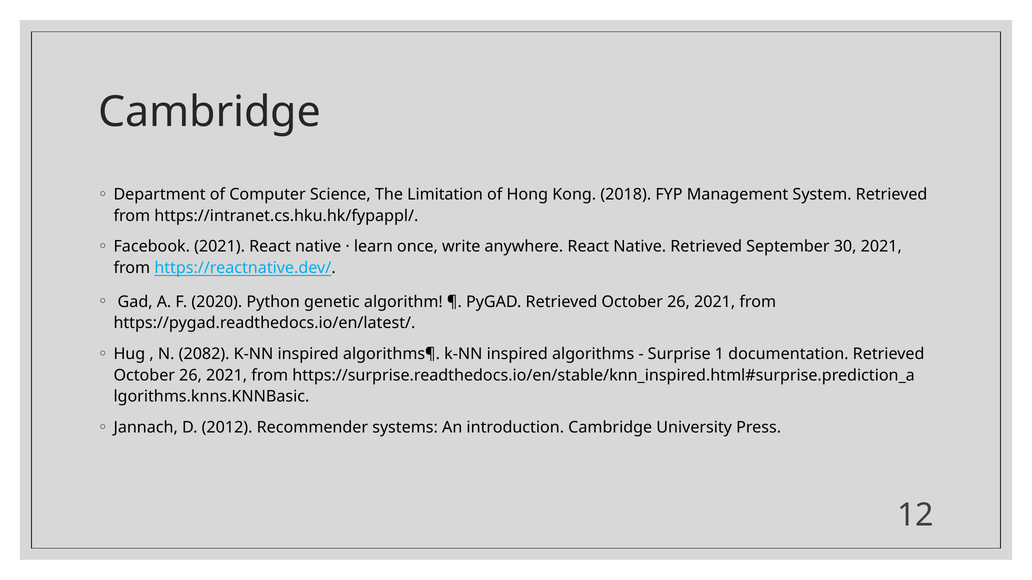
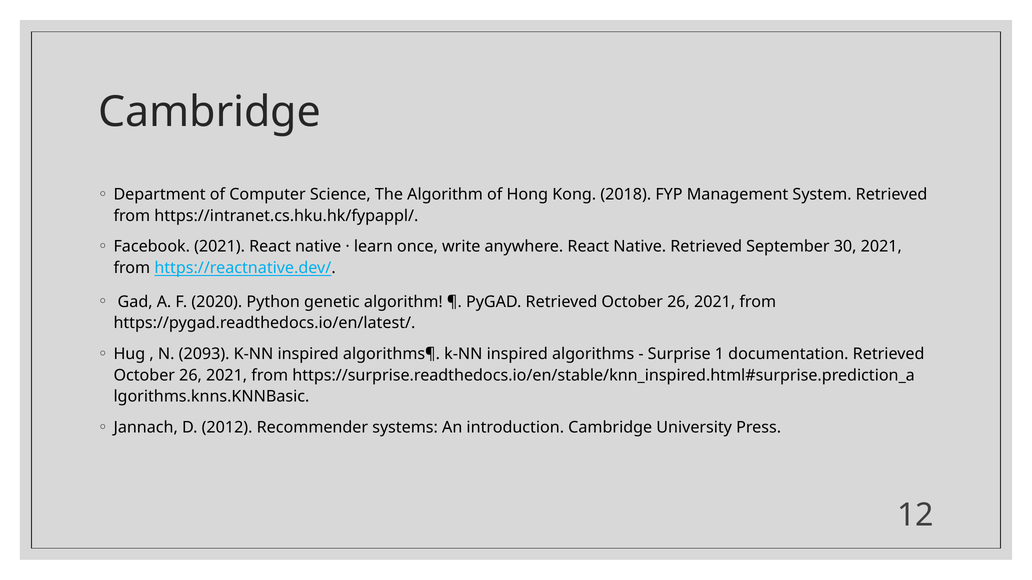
The Limitation: Limitation -> Algorithm (445, 195)
2082: 2082 -> 2093 (204, 354)
